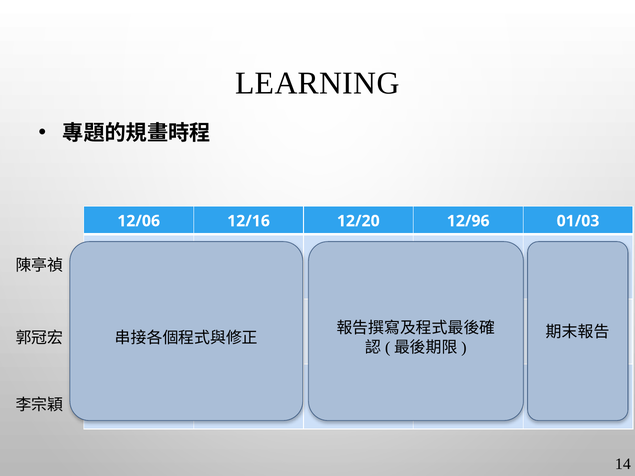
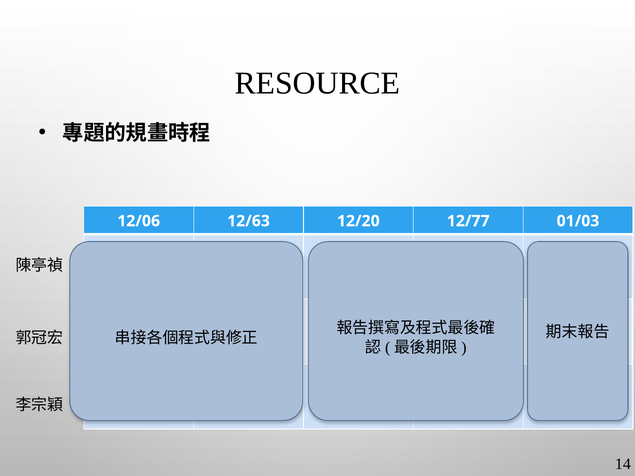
LEARNING: LEARNING -> RESOURCE (317, 83)
12/16: 12/16 -> 12/63 (249, 221)
12/96: 12/96 -> 12/77 (468, 221)
